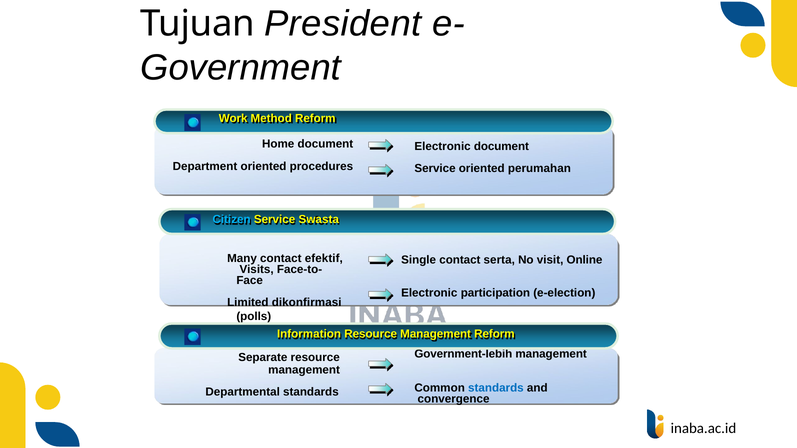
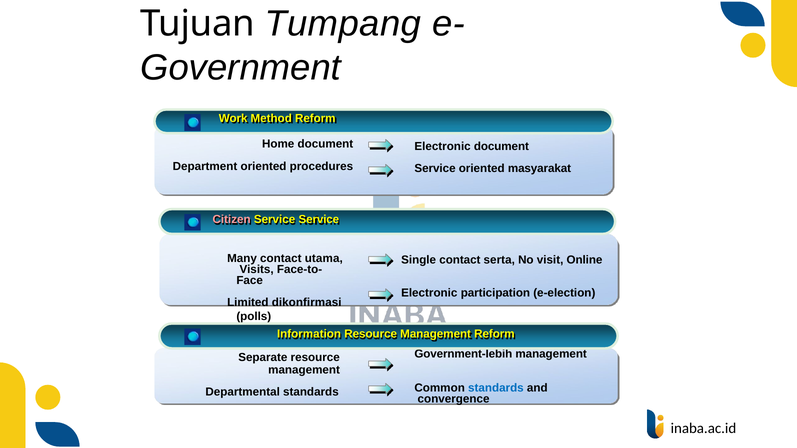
President: President -> Tumpang (343, 24)
perumahan: perumahan -> masyarakat (539, 169)
Citizen colour: light blue -> pink (232, 220)
Service Swasta: Swasta -> Service (319, 220)
efektif: efektif -> utama (324, 258)
